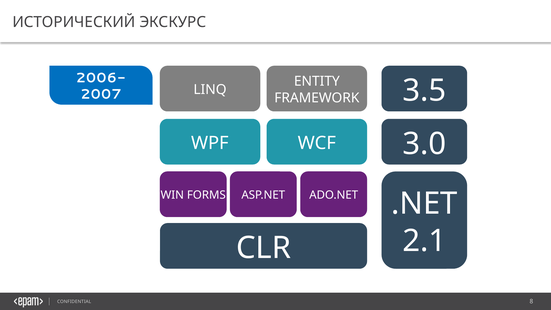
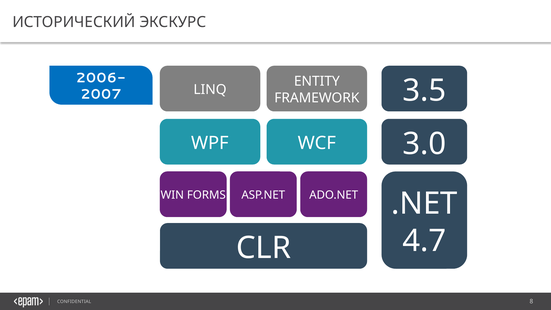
2.1: 2.1 -> 4.7 (424, 241)
